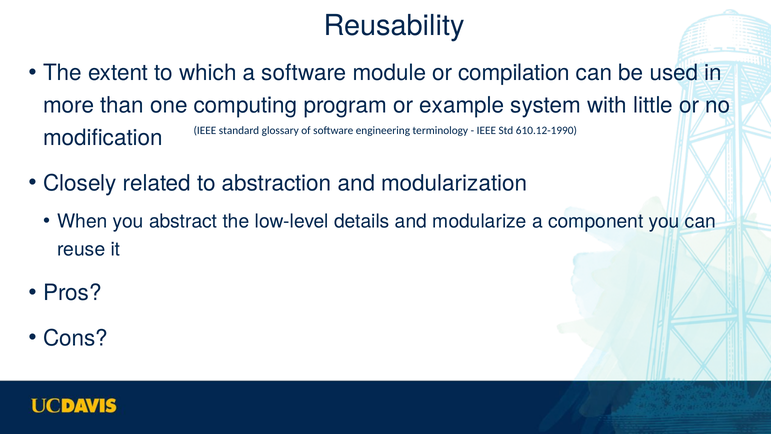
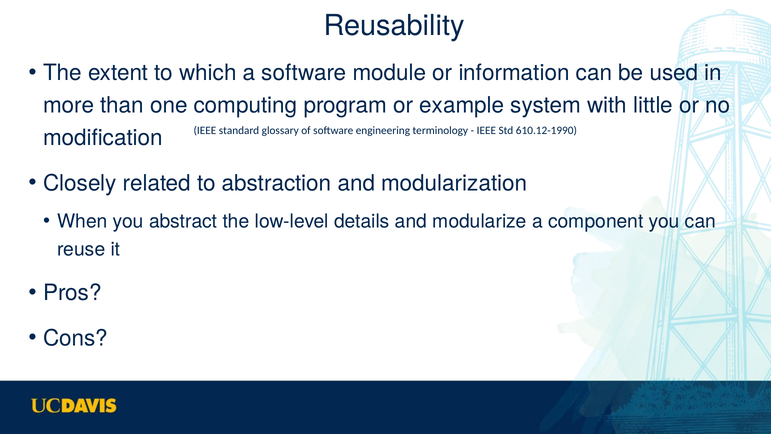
compilation: compilation -> information (514, 73)
